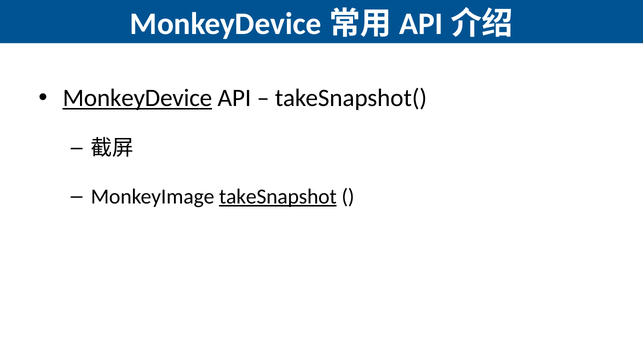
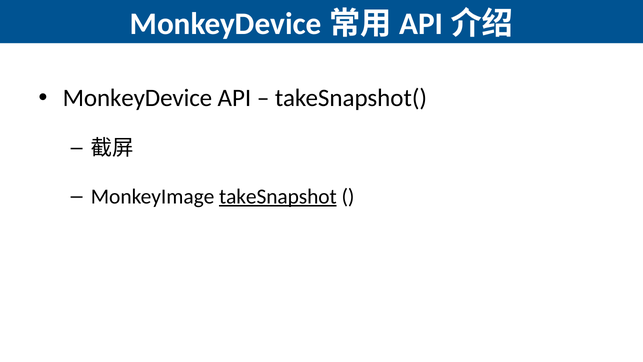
MonkeyDevice underline: present -> none (137, 98)
